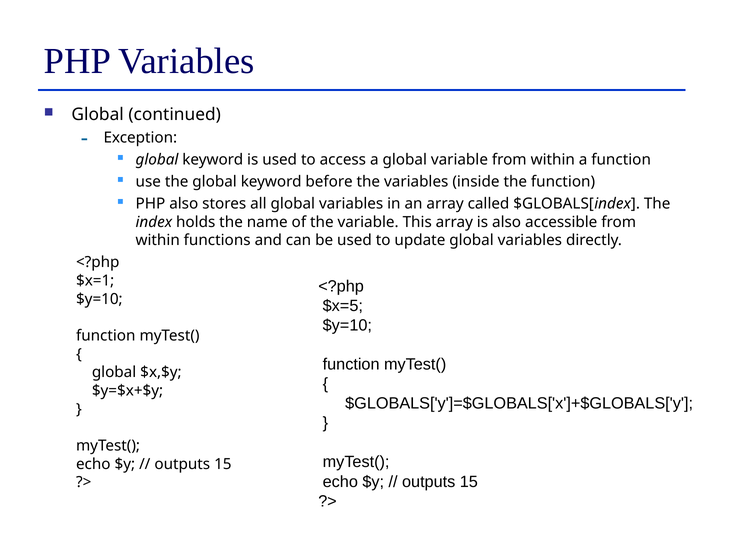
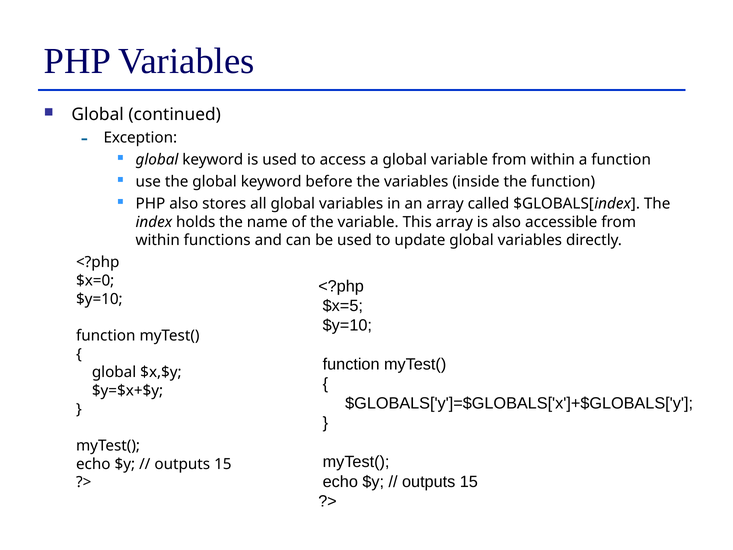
$x=1: $x=1 -> $x=0 (95, 281)
